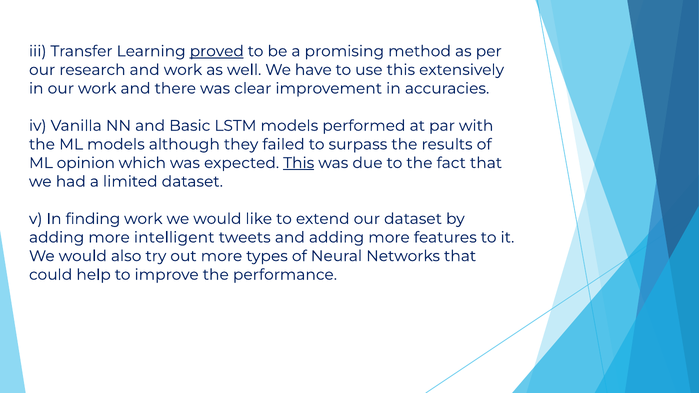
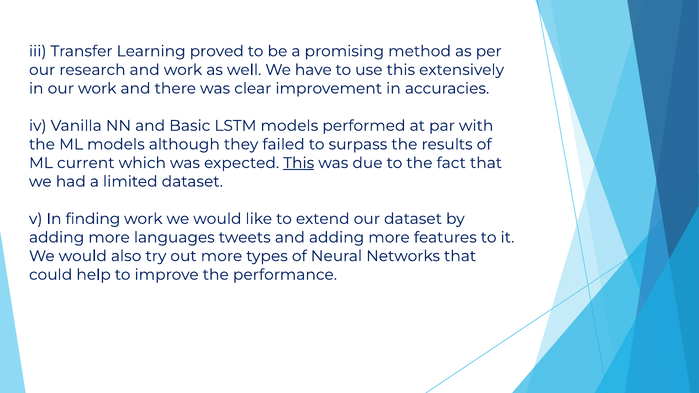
proved underline: present -> none (217, 51)
opinion: opinion -> current (86, 163)
intelligent: intelligent -> languages (174, 238)
